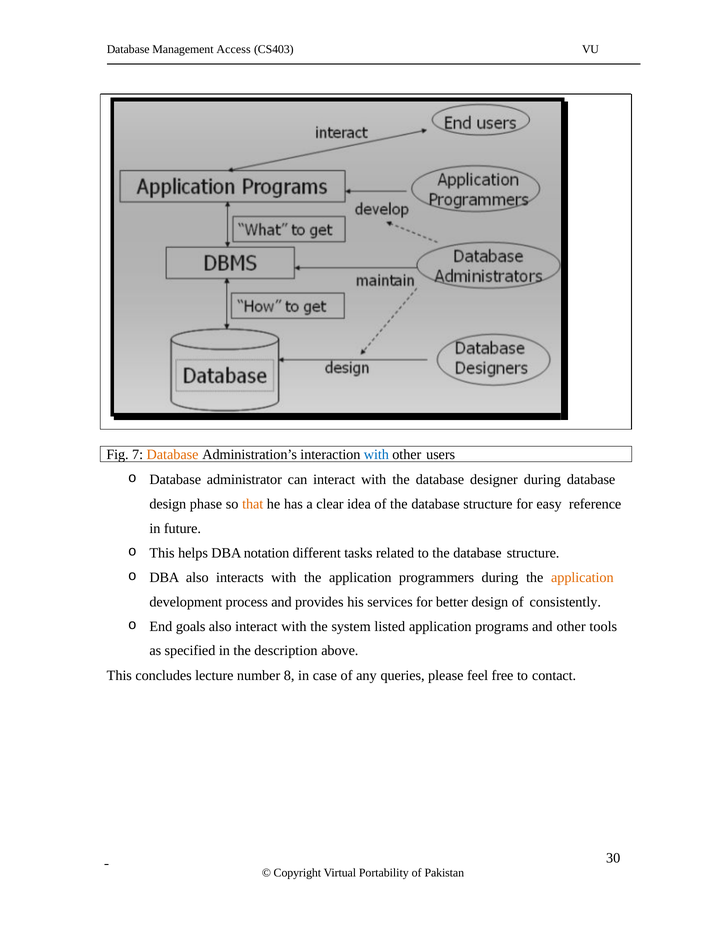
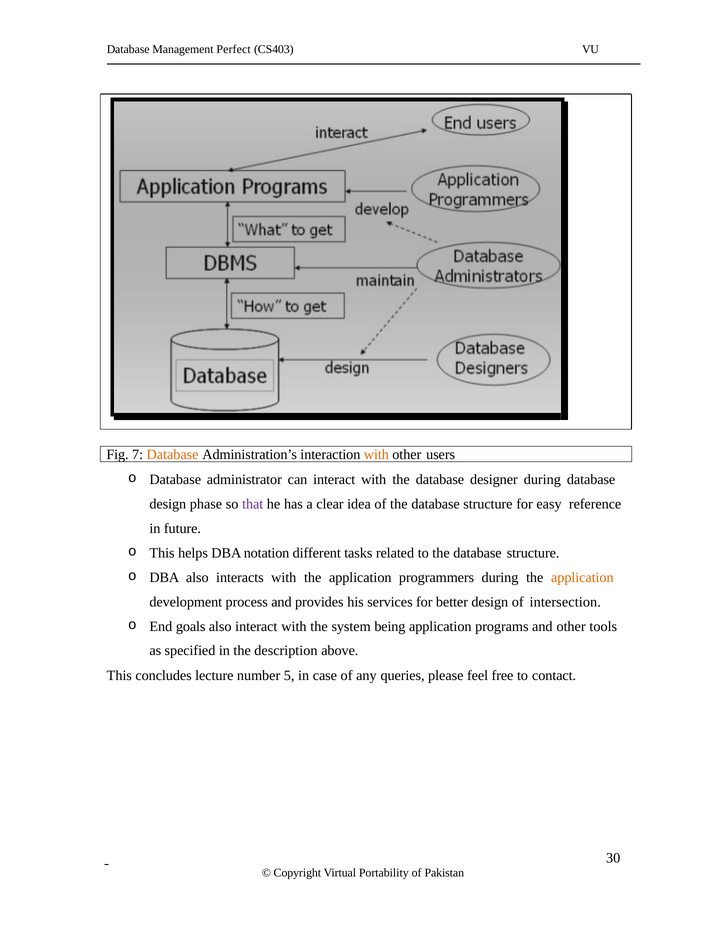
Access: Access -> Perfect (234, 49)
with colour: blue -> orange (376, 455)
that colour: orange -> purple (253, 504)
consistently: consistently -> intersection (565, 602)
listed: listed -> being (390, 627)
8: 8 -> 5 (289, 676)
